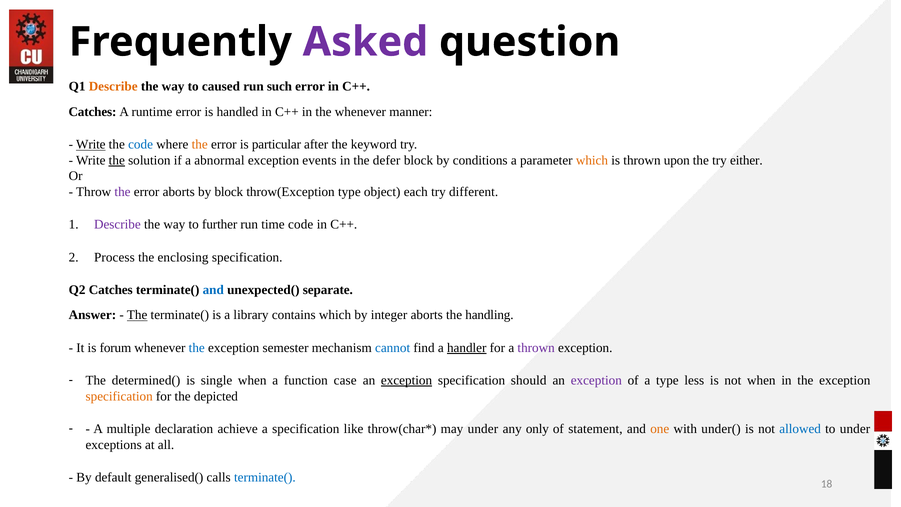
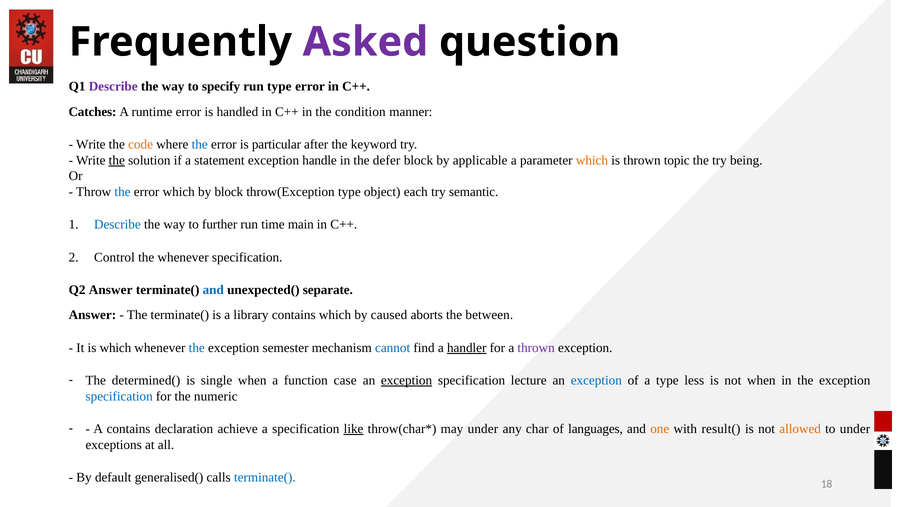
Describe colour: orange -> purple (113, 87)
caused: caused -> specify (221, 87)
run such: such -> type (279, 87)
the whenever: whenever -> condition (360, 112)
Write underline: present -> none (91, 144)
code colour: blue -> orange (141, 144)
the colour: orange -> blue (200, 144)
abnormal: abnormal -> statement (219, 160)
events: events -> handle (320, 160)
conditions: conditions -> applicable (480, 160)
upon: upon -> topic (677, 160)
either: either -> being (746, 160)
the colour: purple -> blue (123, 192)
error aborts: aborts -> which (179, 192)
different: different -> semantic (474, 192)
Describe colour: purple -> blue (117, 224)
time code: code -> main (301, 224)
Process: Process -> Control (114, 257)
the enclosing: enclosing -> whenever (183, 257)
Q2 Catches: Catches -> Answer (111, 290)
The underline: present -> none (137, 315)
integer: integer -> caused (389, 315)
handling: handling -> between (489, 315)
is forum: forum -> which (115, 348)
should: should -> lecture (529, 380)
exception colour: purple -> blue (596, 380)
specification colour: orange -> blue (119, 396)
depicted: depicted -> numeric (216, 396)
A multiple: multiple -> contains (129, 429)
like underline: none -> present (354, 429)
only: only -> char (537, 429)
statement: statement -> languages (596, 429)
under(: under( -> result( (721, 429)
allowed colour: blue -> orange (800, 429)
